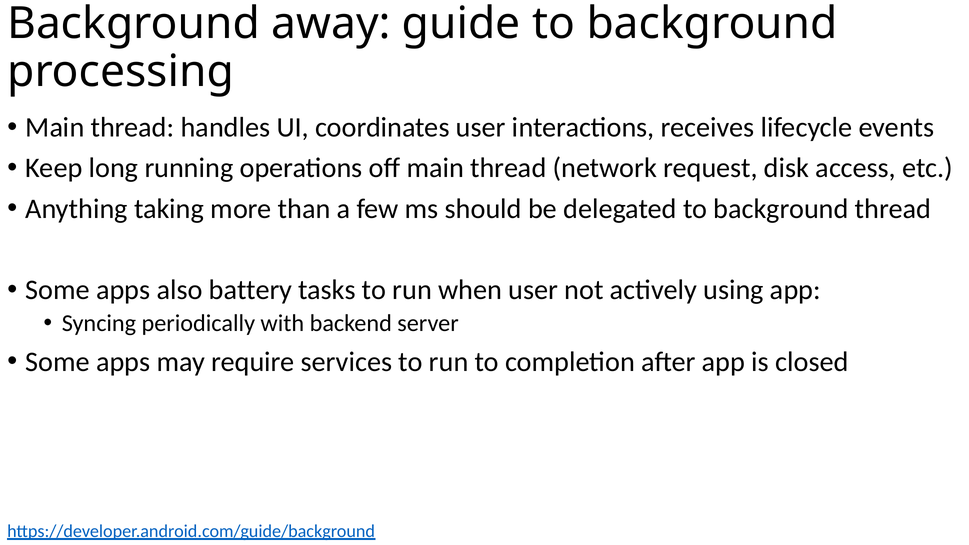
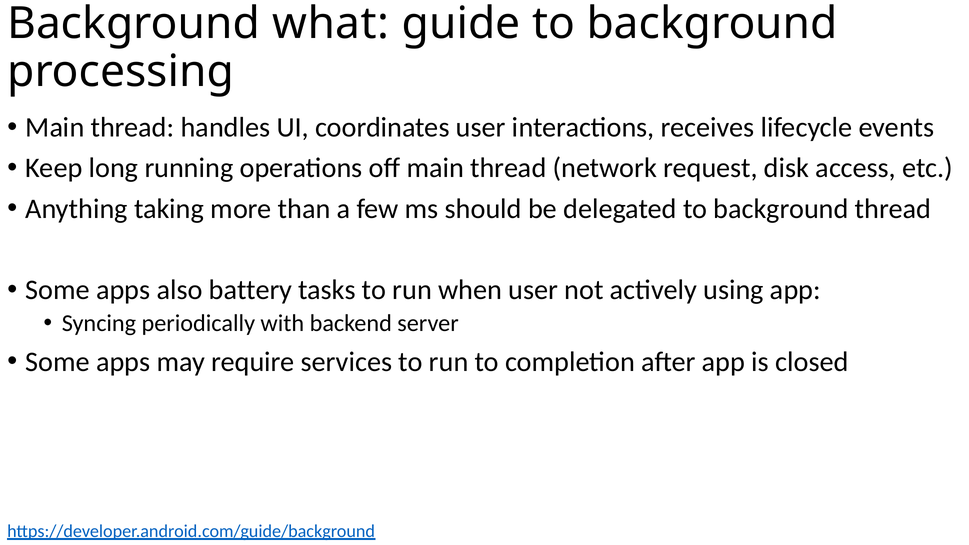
away: away -> what (331, 23)
